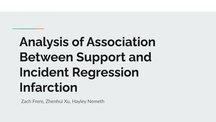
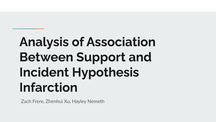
Regression: Regression -> Hypothesis (105, 72)
